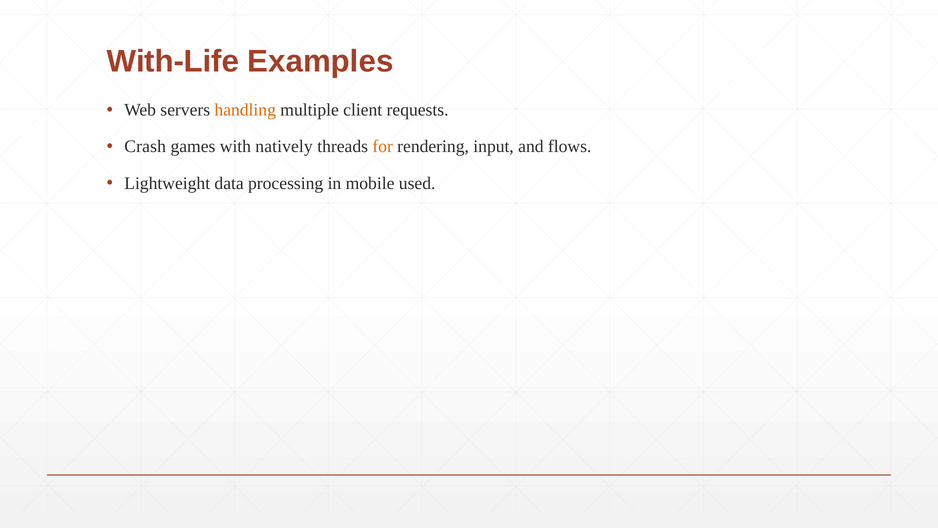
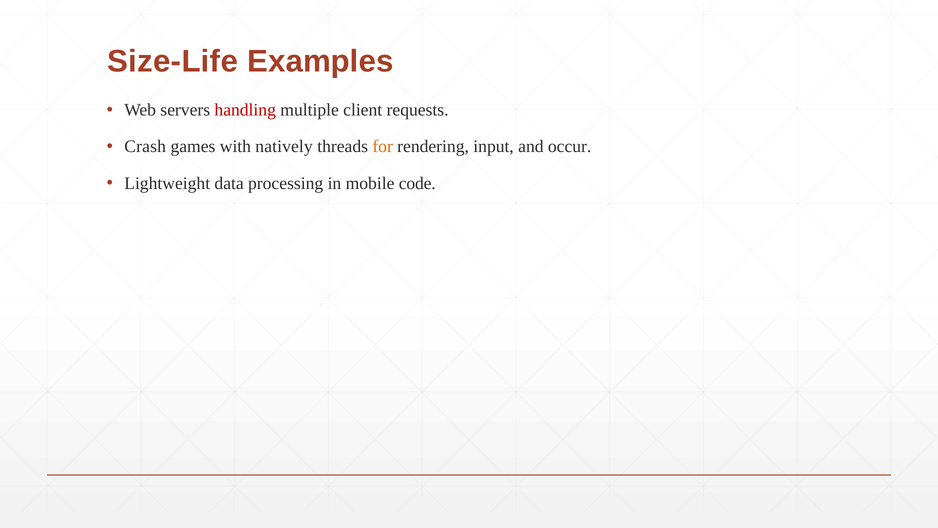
With-Life: With-Life -> Size-Life (173, 61)
handling colour: orange -> red (245, 110)
flows: flows -> occur (570, 146)
used: used -> code (417, 183)
